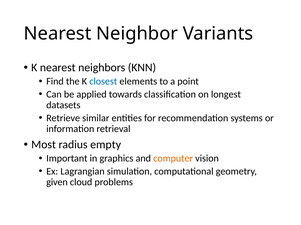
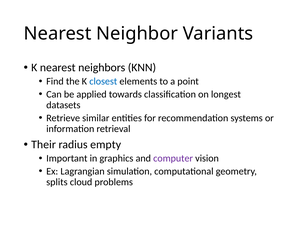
Most: Most -> Their (44, 145)
computer colour: orange -> purple (173, 159)
given: given -> splits (57, 183)
